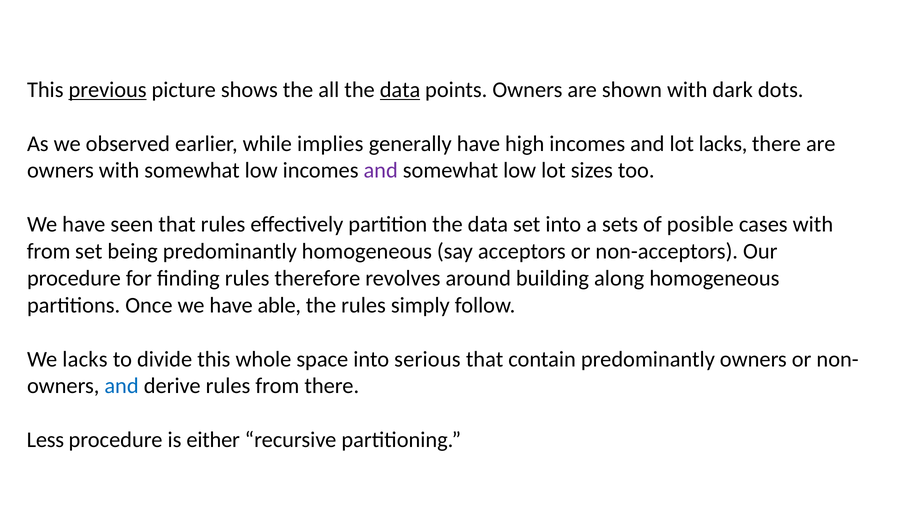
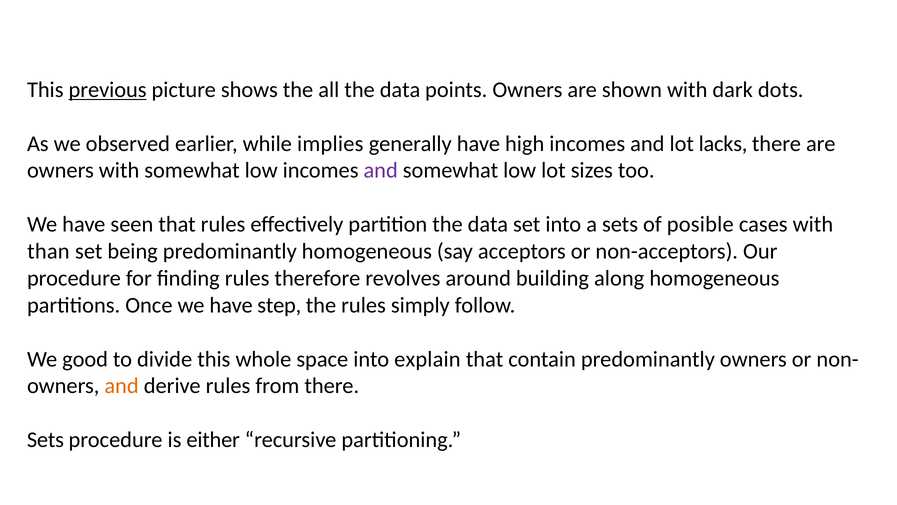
data underline: present -> none (400, 90)
from: from -> than (48, 251)
able: able -> step (279, 305)
We lacks: lacks -> good (85, 359)
serious: serious -> explain (427, 359)
and colour: blue -> orange (122, 386)
Less: Less -> Sets (45, 440)
